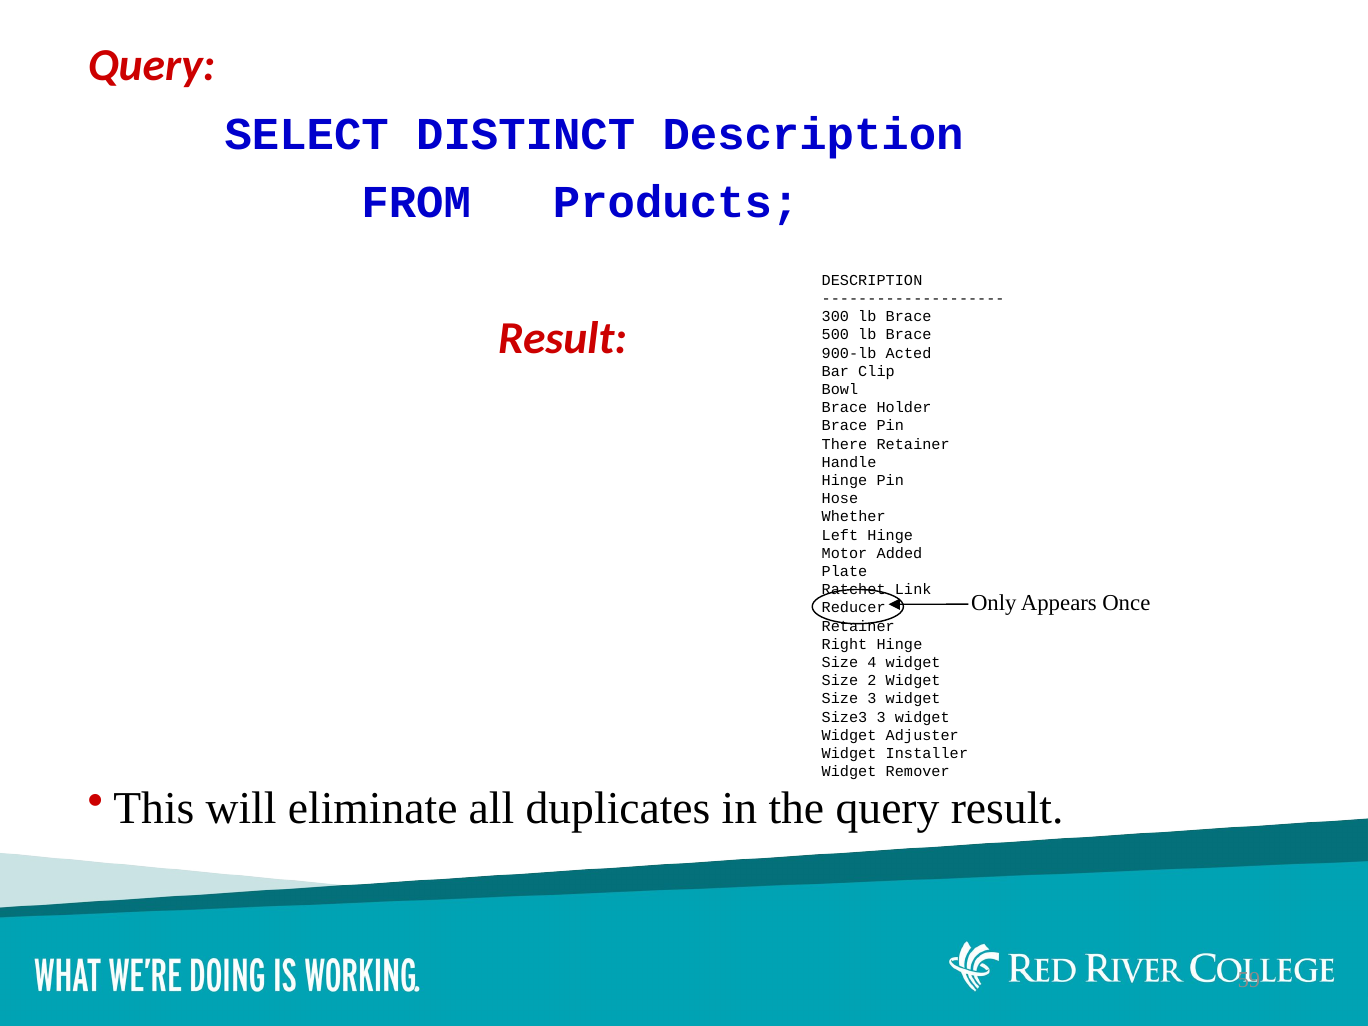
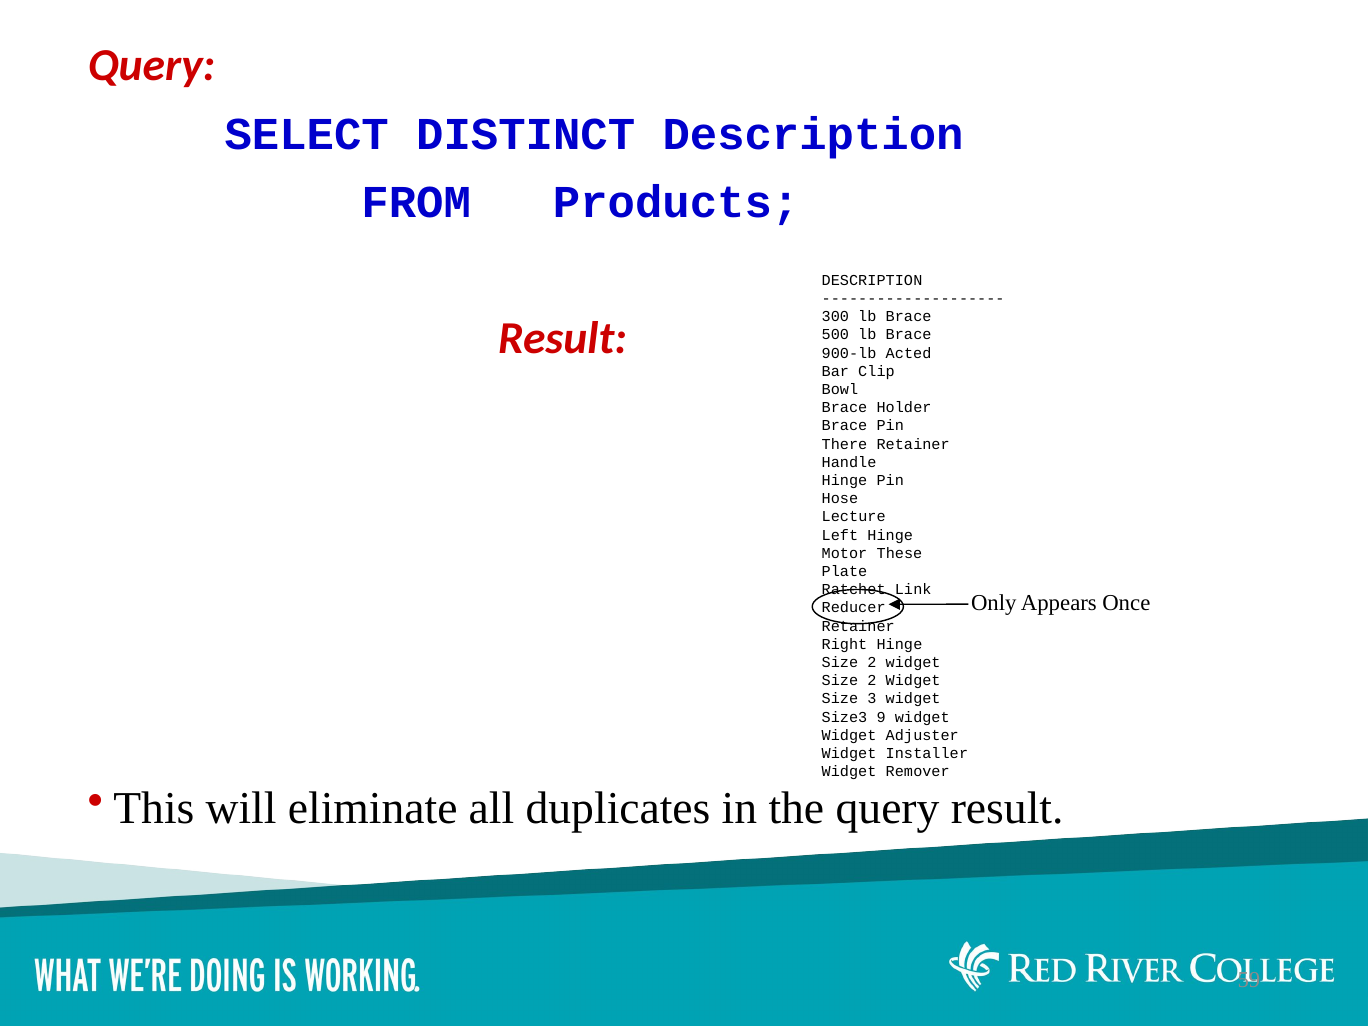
Whether: Whether -> Lecture (854, 517)
Added: Added -> These (899, 553)
4: 4 -> 2 (872, 663)
Size3 3: 3 -> 9 (881, 717)
